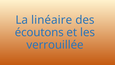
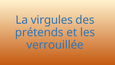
linéaire: linéaire -> virgules (52, 20)
écoutons: écoutons -> prétends (39, 32)
